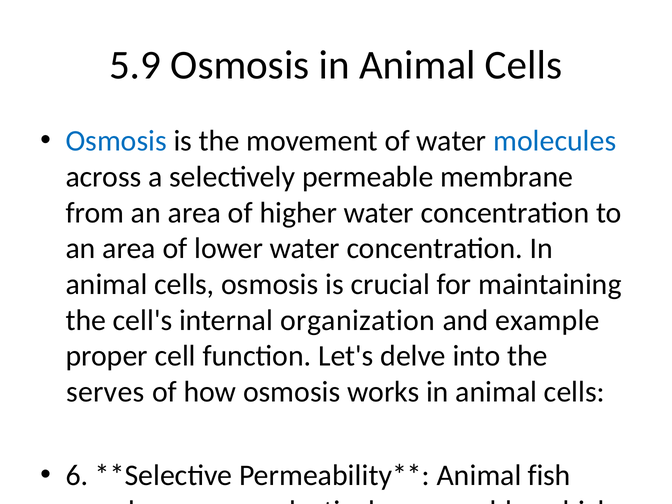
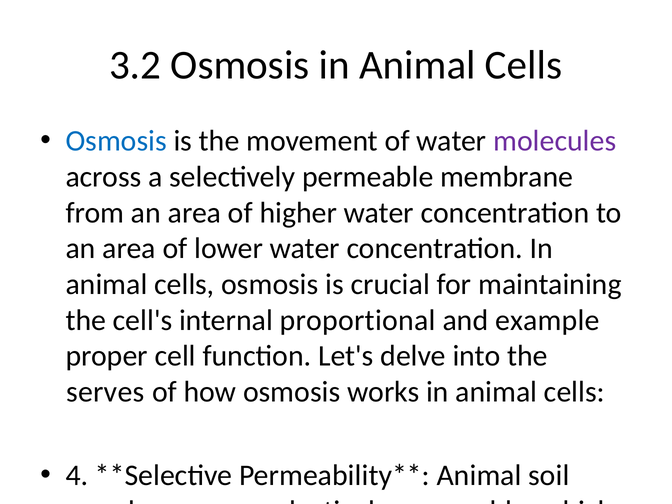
5.9: 5.9 -> 3.2 (135, 65)
molecules colour: blue -> purple (555, 141)
organization: organization -> proportional (358, 320)
6: 6 -> 4 (77, 476)
fish: fish -> soil (549, 476)
